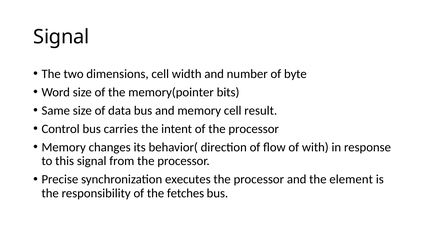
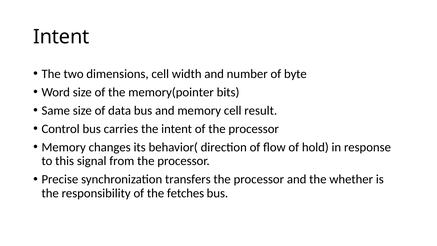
Signal: Signal -> Intent (61, 37)
with: with -> hold (315, 147)
executes: executes -> transfers (188, 179)
element: element -> whether (351, 179)
